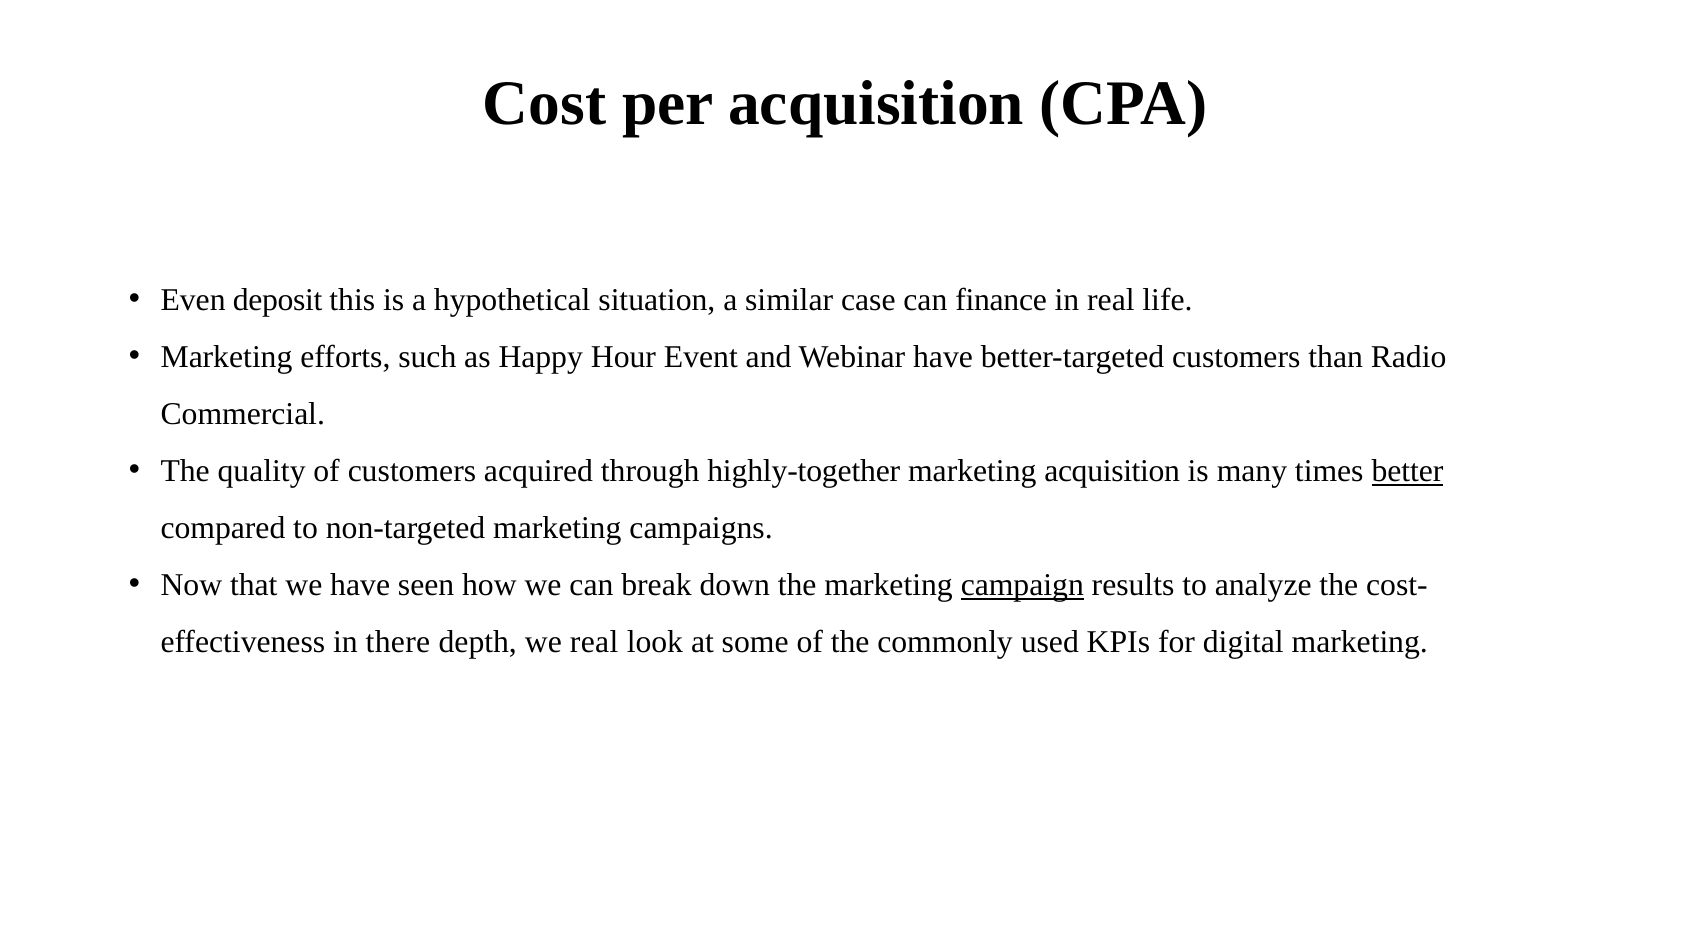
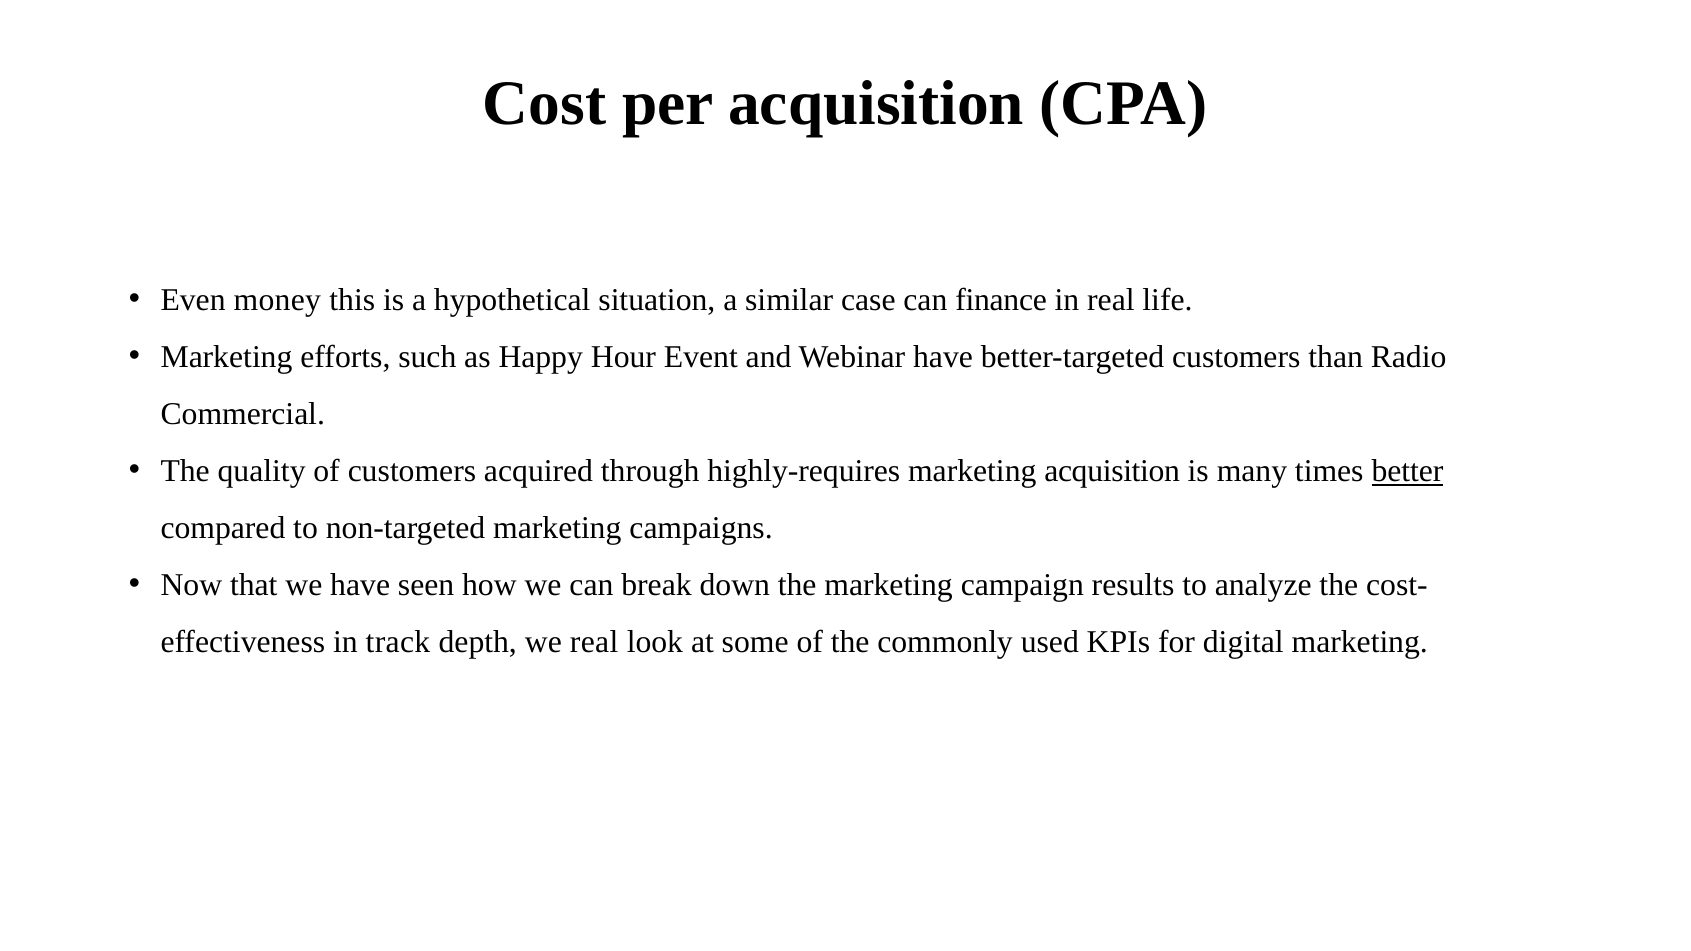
deposit: deposit -> money (277, 300)
highly-together: highly-together -> highly-requires (804, 471)
campaign underline: present -> none (1022, 585)
there: there -> track (398, 642)
